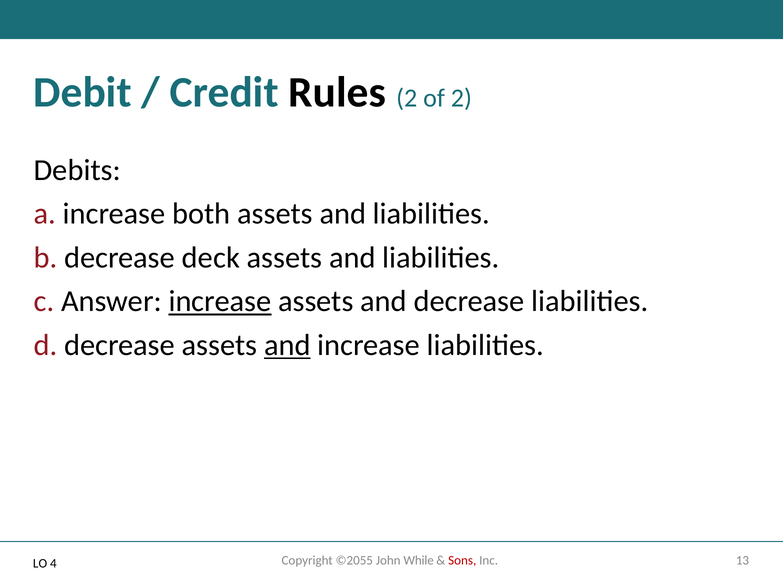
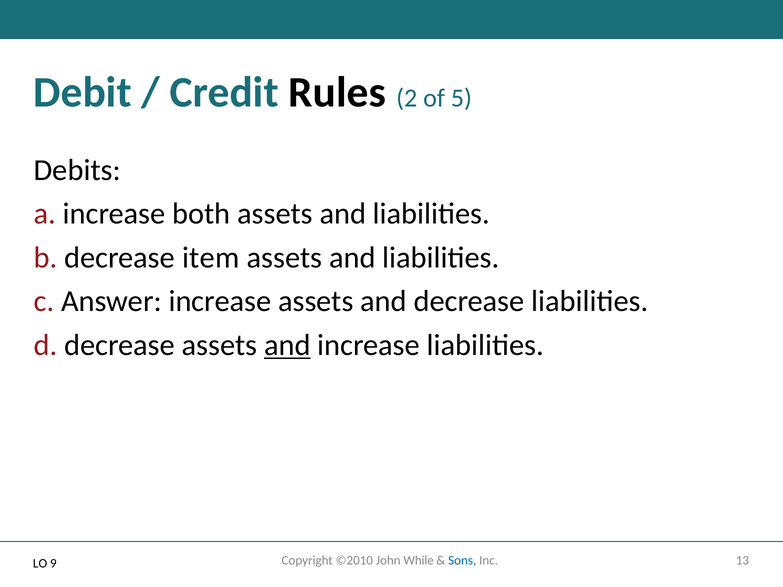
of 2: 2 -> 5 (461, 98)
deck: deck -> item (211, 258)
increase underline: present -> none (220, 302)
©2055: ©2055 -> ©2010 (354, 561)
Sons colour: red -> blue (462, 561)
4: 4 -> 9 (53, 564)
